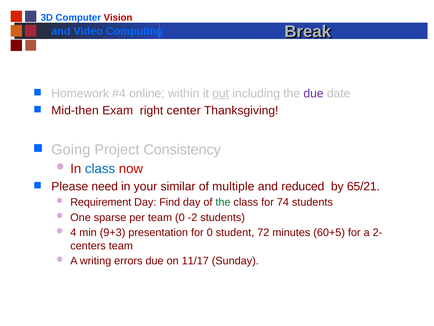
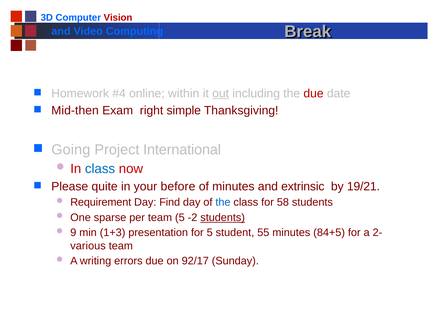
due colour: purple -> red (314, 93)
center: center -> simple (184, 110)
Consistency: Consistency -> International (182, 149)
need: need -> quite (105, 186)
similar: similar -> before (178, 186)
of multiple: multiple -> minutes (233, 186)
reduced: reduced -> extrinsic (303, 186)
65/21: 65/21 -> 19/21 (363, 186)
the colour: green -> blue (223, 202)
74: 74 -> 58 (283, 202)
team 0: 0 -> 5 (180, 217)
students underline: none -> present (223, 217)
4: 4 -> 9 (73, 232)
9+3: 9+3 -> 1+3 (113, 232)
for 0: 0 -> 5 (210, 232)
72: 72 -> 55 (263, 232)
60+5: 60+5 -> 84+5 (329, 232)
centers: centers -> various (88, 245)
11/17: 11/17 -> 92/17 (195, 261)
